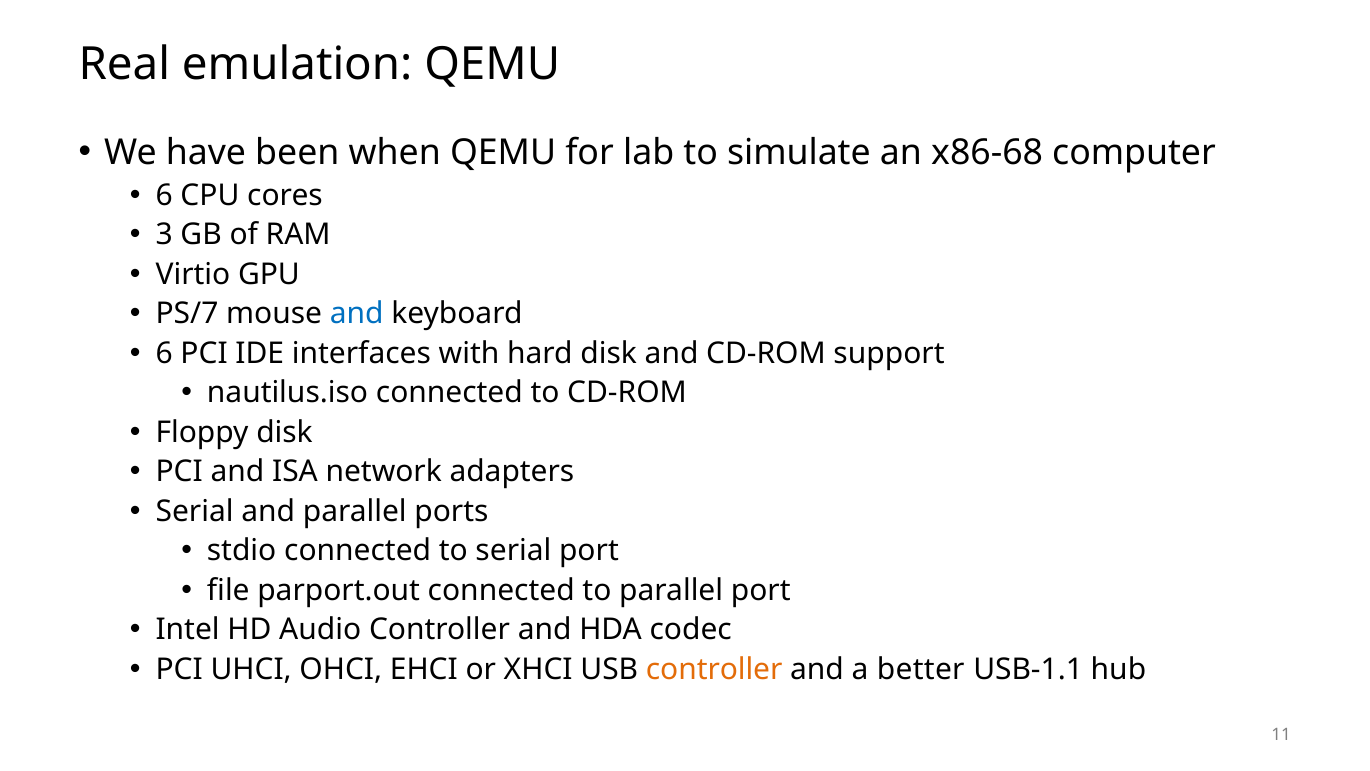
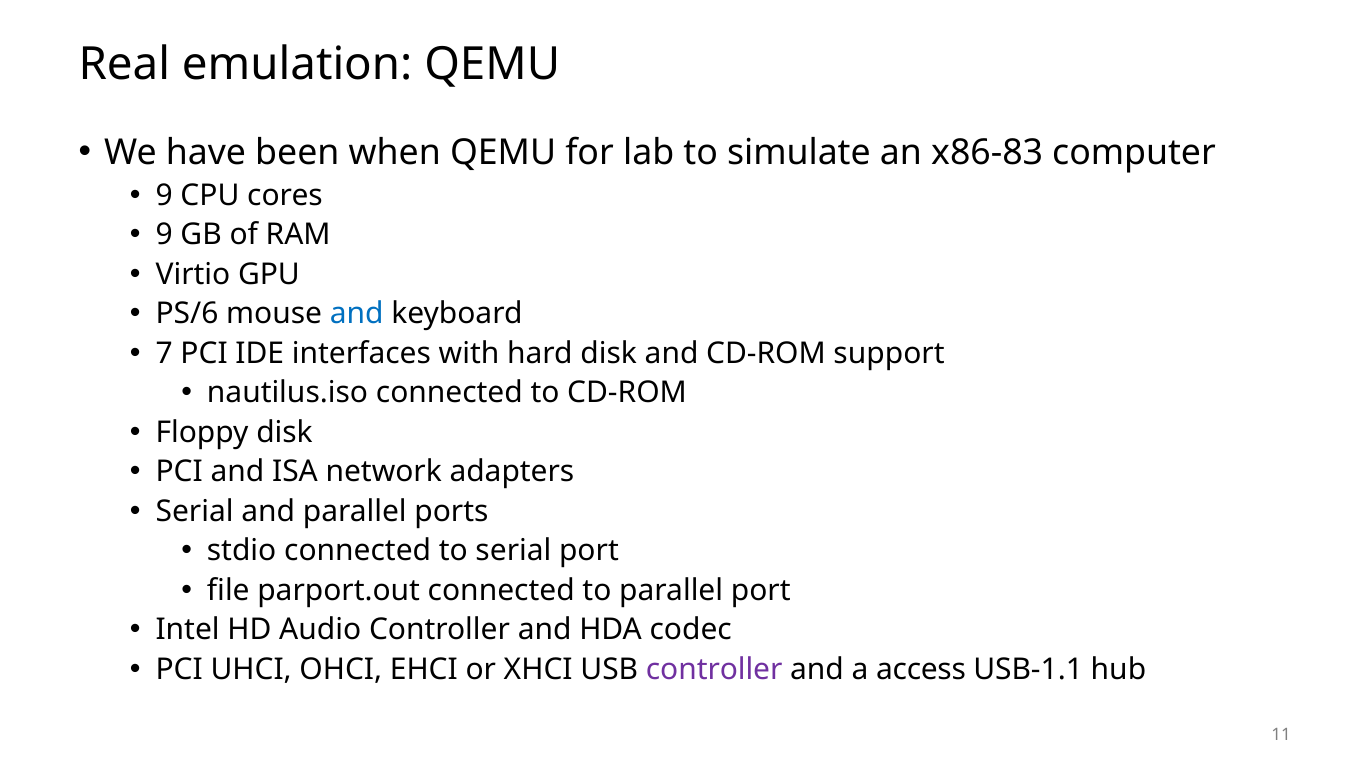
x86-68: x86-68 -> x86-83 (987, 153)
6: 6 -> 9 (164, 195)
3: 3 -> 9 (164, 235)
PS/7: PS/7 -> PS/6 (187, 314)
6: 6 -> 7 (164, 353)
controller colour: orange -> purple (714, 669)
better: better -> access (921, 669)
